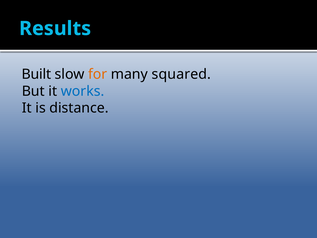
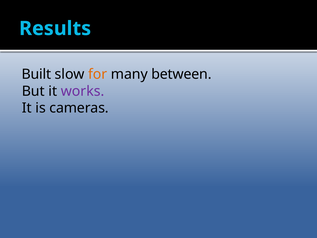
squared: squared -> between (181, 74)
works colour: blue -> purple (83, 91)
distance: distance -> cameras (79, 108)
